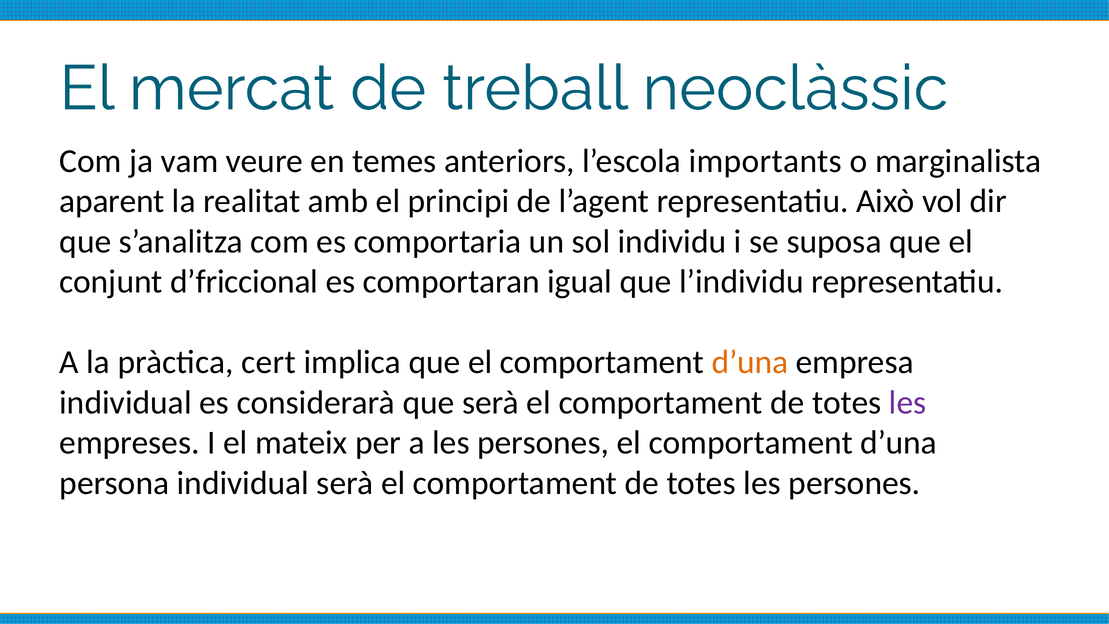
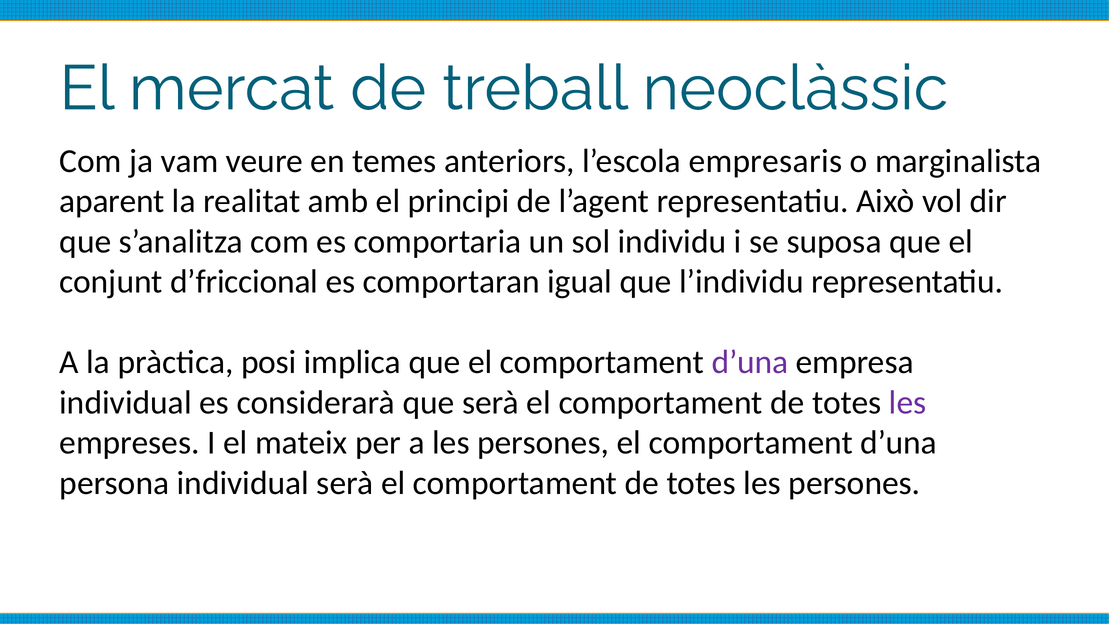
importants: importants -> empresaris (765, 161)
cert: cert -> posi (269, 362)
d’una colour: orange -> purple (750, 362)
